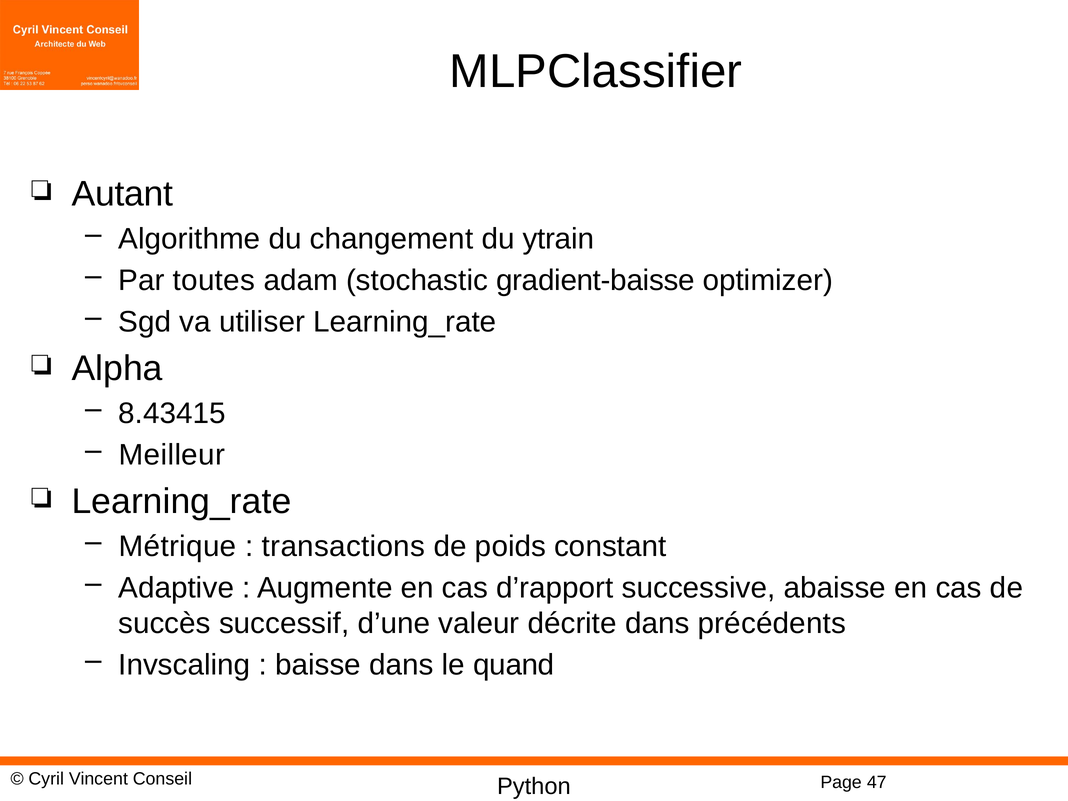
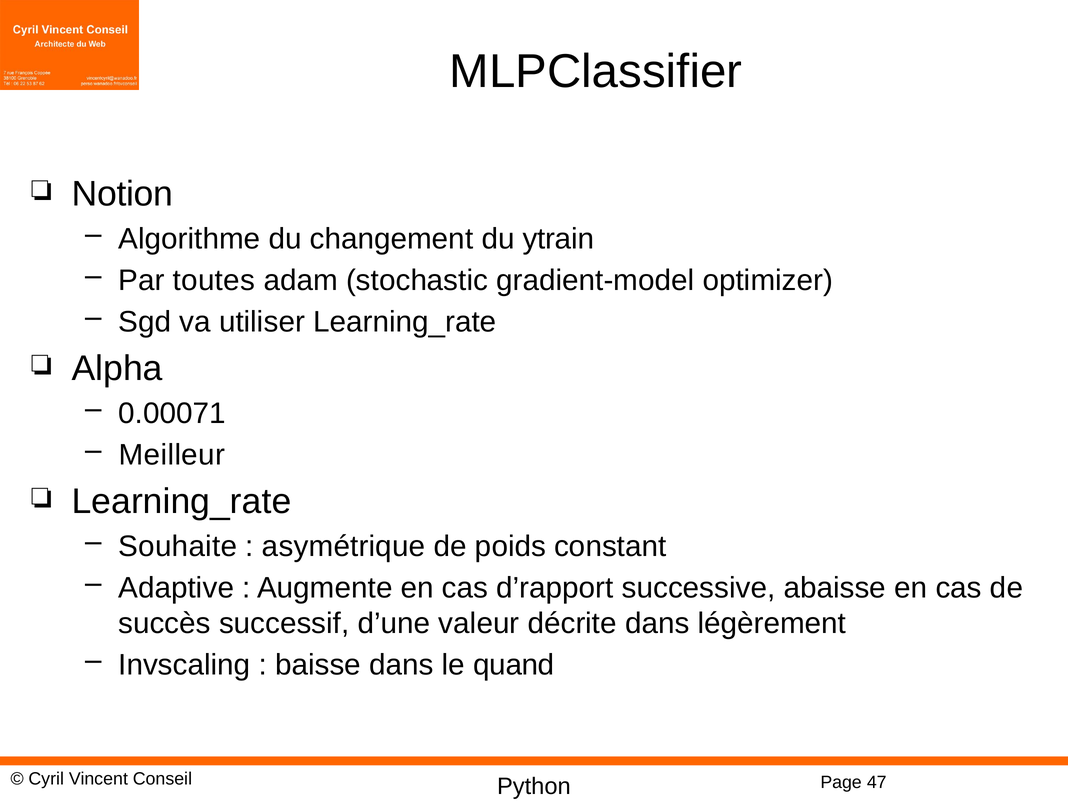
Autant: Autant -> Notion (122, 194)
gradient-baisse: gradient-baisse -> gradient-model (595, 280)
8.43415: 8.43415 -> 0.00071 (172, 413)
Métrique: Métrique -> Souhaite (178, 546)
transactions: transactions -> asymétrique (344, 546)
précédents: précédents -> légèrement (772, 623)
